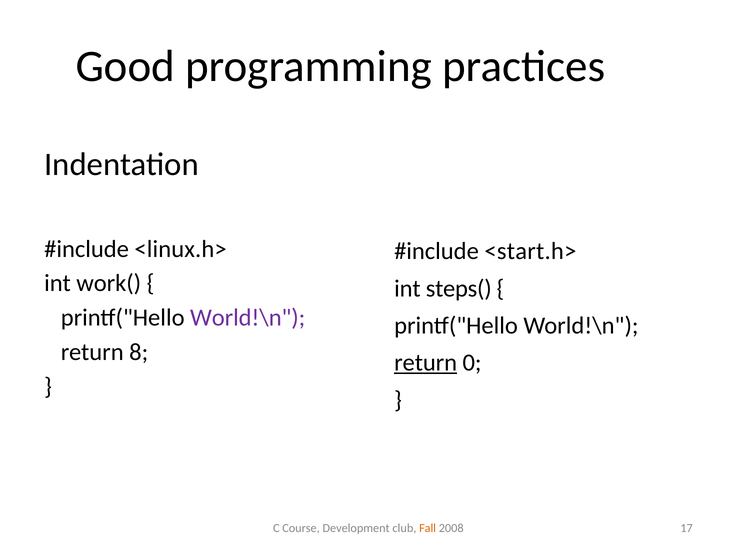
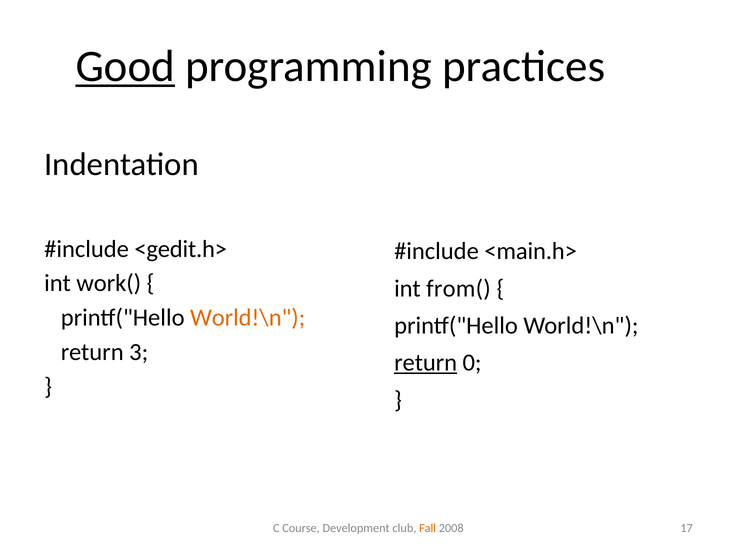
Good underline: none -> present (125, 66)
<linux.h>: <linux.h> -> <gedit.h> (181, 249)
<start.h>: <start.h> -> <main.h> (531, 251)
steps(: steps( -> from( (459, 288)
World!\n colour: purple -> orange (248, 318)
8: 8 -> 3 (139, 352)
